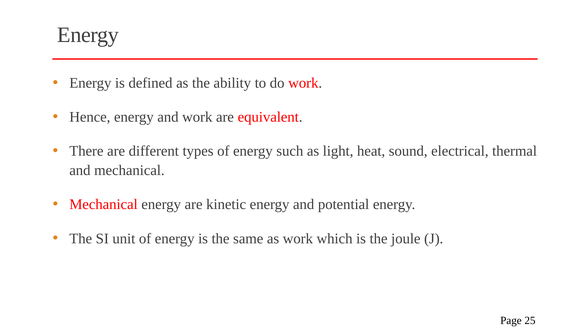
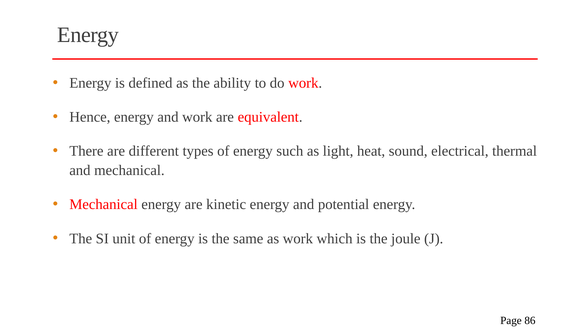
25: 25 -> 86 (530, 321)
